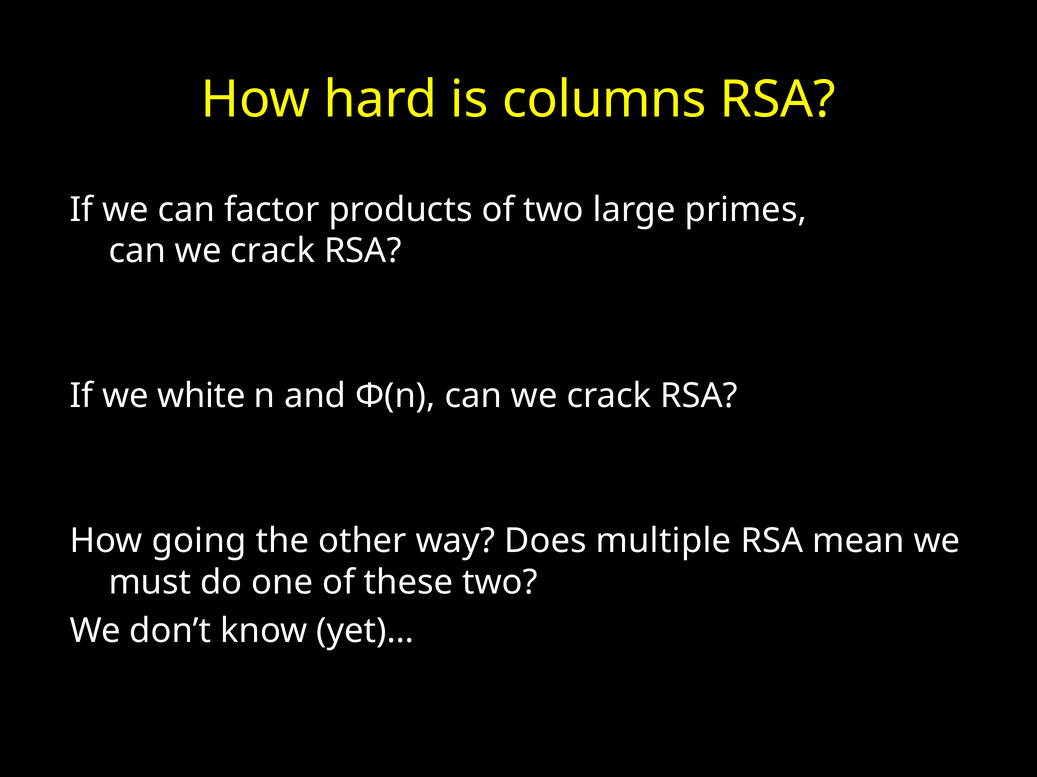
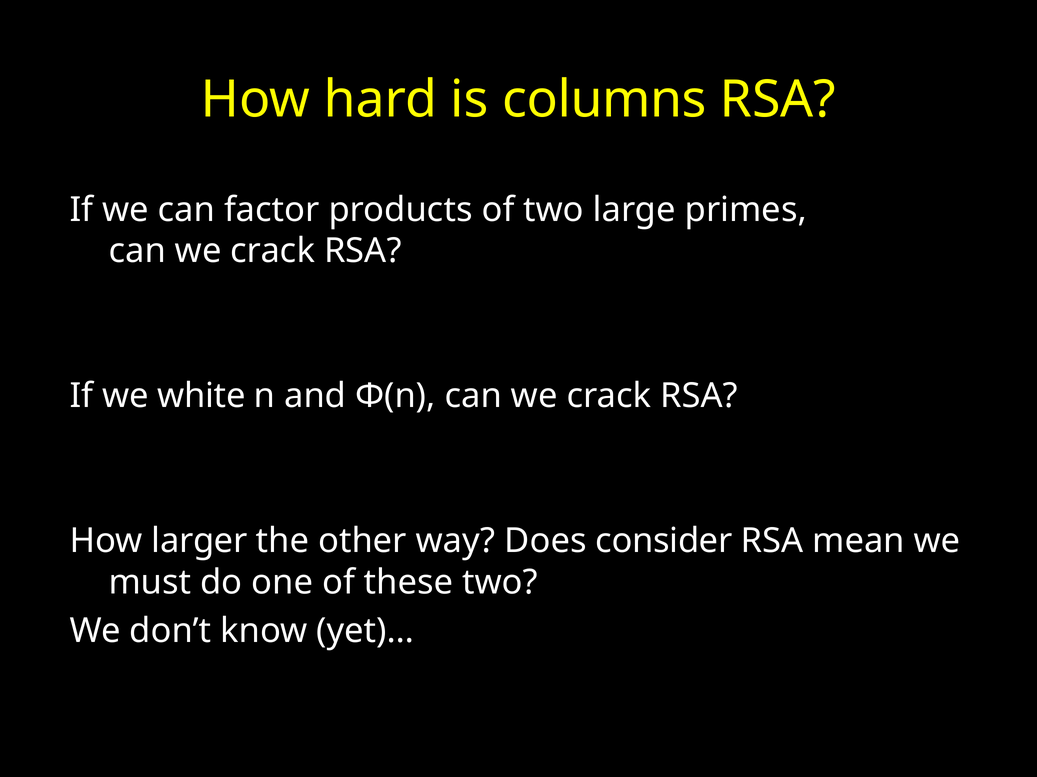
going: going -> larger (199, 542)
multiple: multiple -> consider (664, 542)
